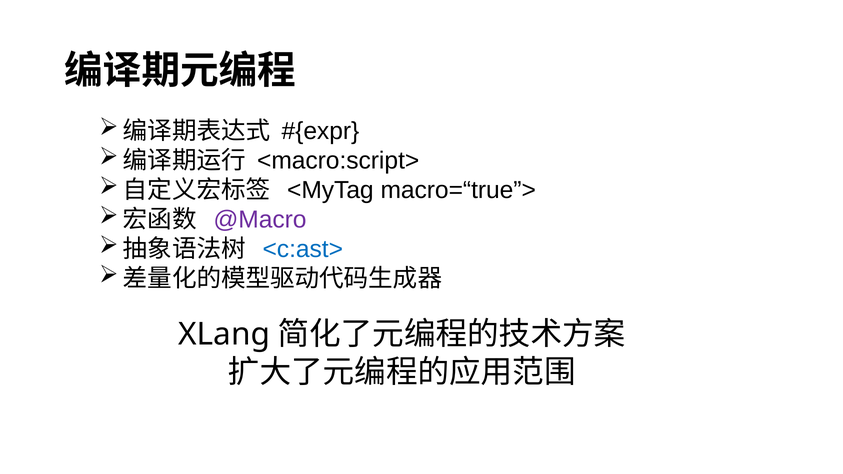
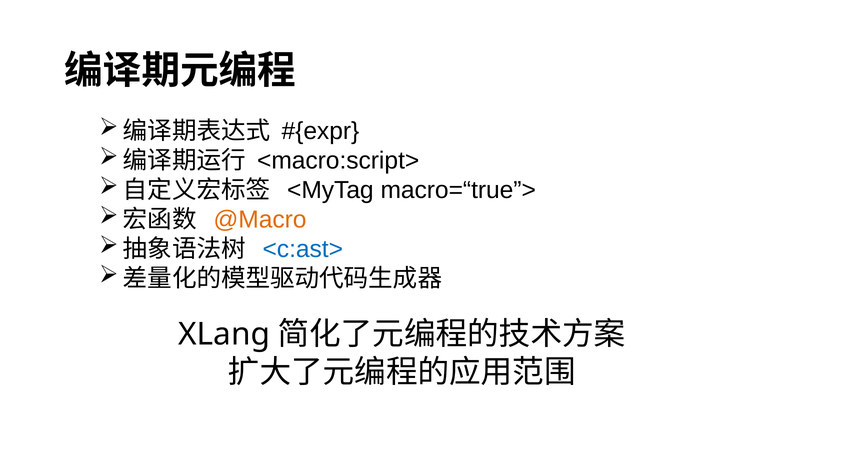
@Macro colour: purple -> orange (260, 220)
